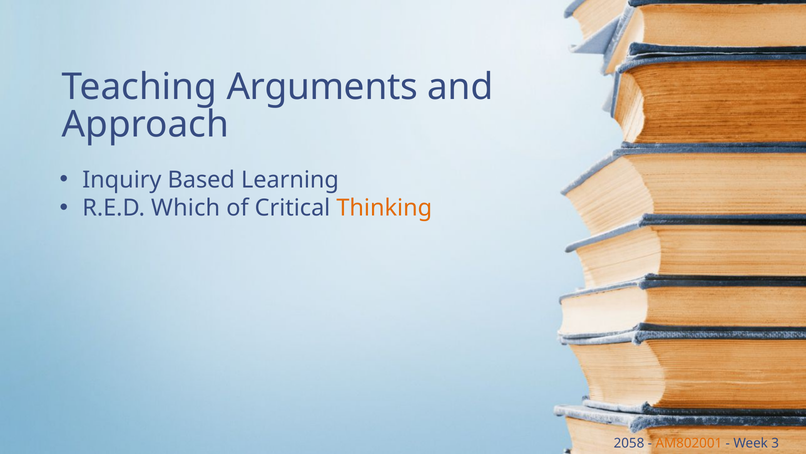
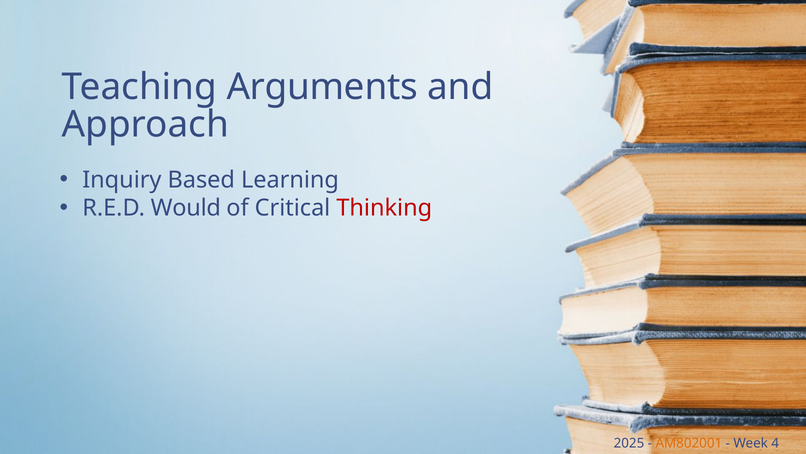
Which: Which -> Would (186, 208)
Thinking colour: orange -> red (384, 208)
2058: 2058 -> 2025 (629, 443)
3: 3 -> 4 (775, 443)
